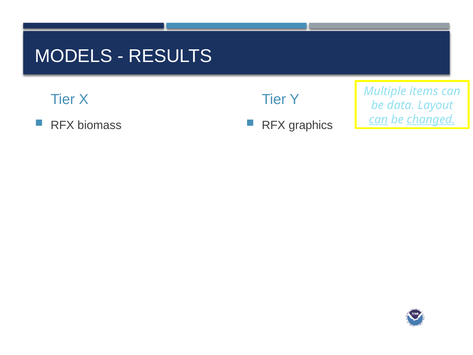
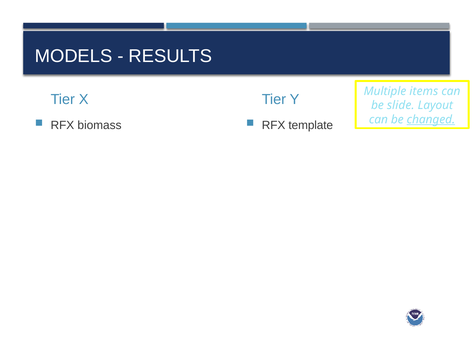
data: data -> slide (401, 105)
can underline: present -> none (378, 119)
graphics: graphics -> template (311, 125)
